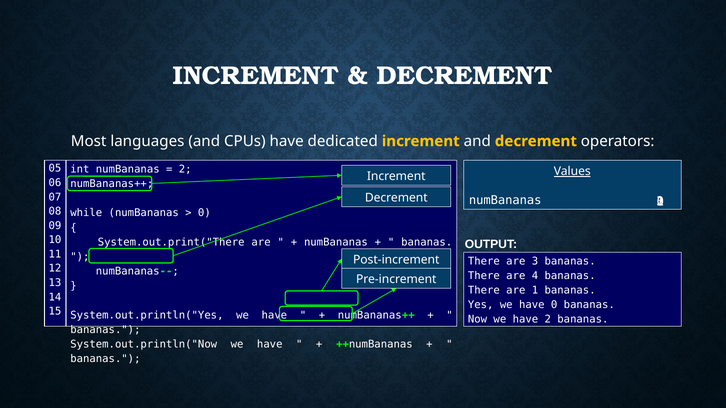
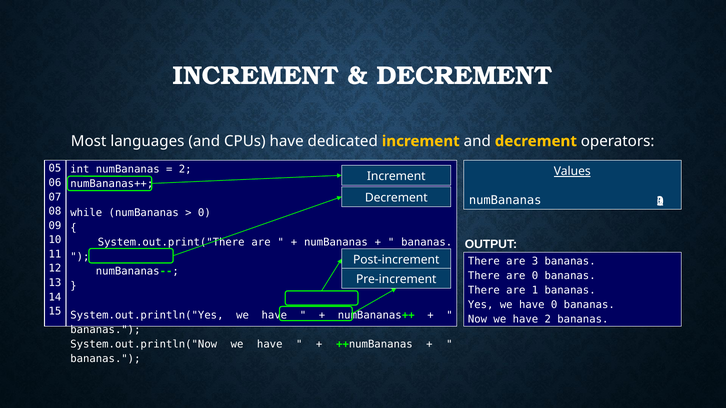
are 4: 4 -> 0 (535, 276)
